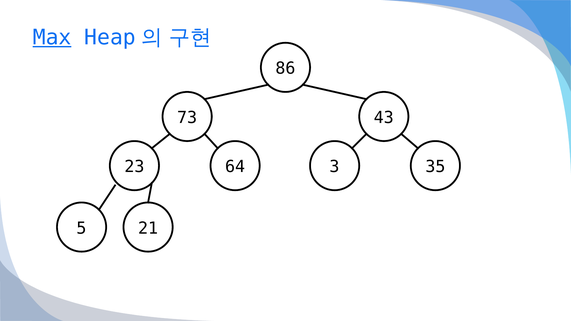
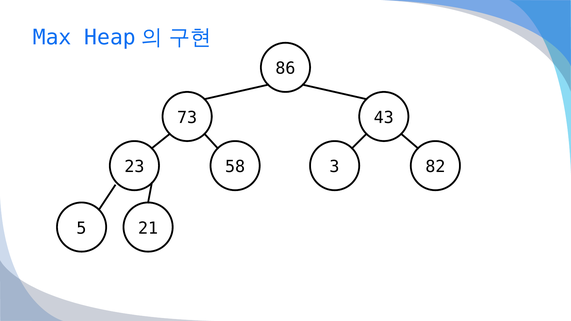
Max underline: present -> none (52, 37)
64: 64 -> 58 (235, 167)
35: 35 -> 82 (435, 167)
